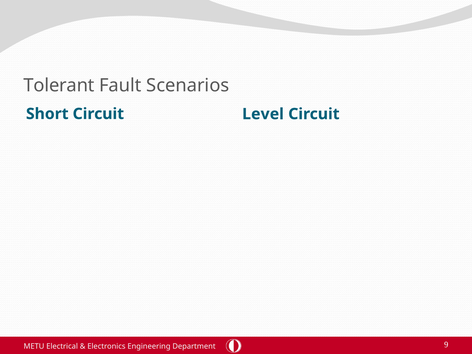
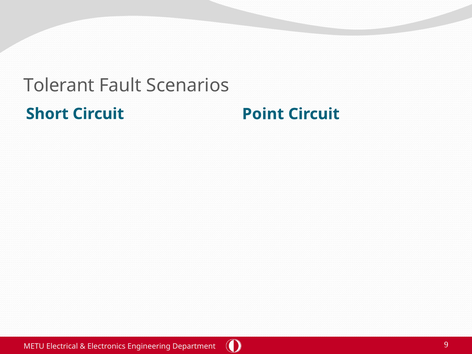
Level: Level -> Point (263, 114)
